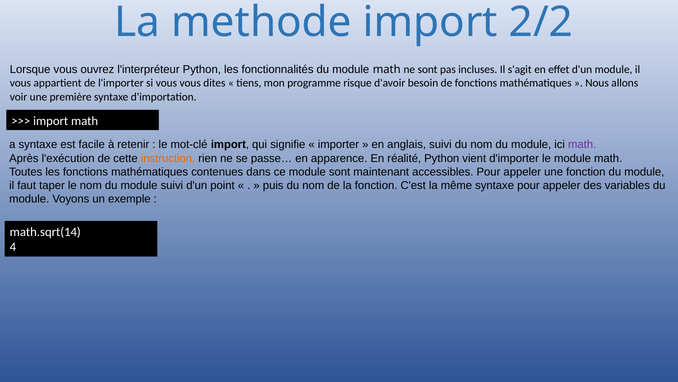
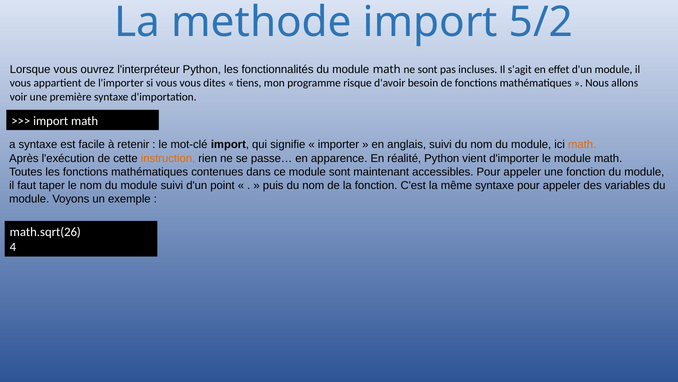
2/2: 2/2 -> 5/2 (541, 22)
math colour: purple -> orange (582, 145)
math.sqrt(14: math.sqrt(14 -> math.sqrt(26 (45, 232)
